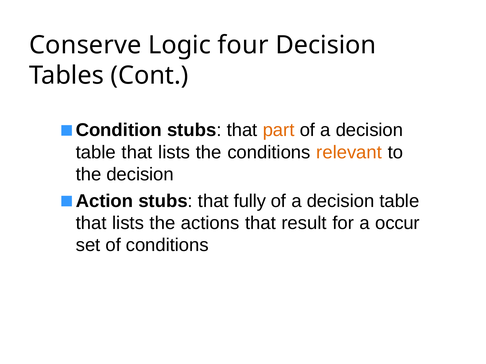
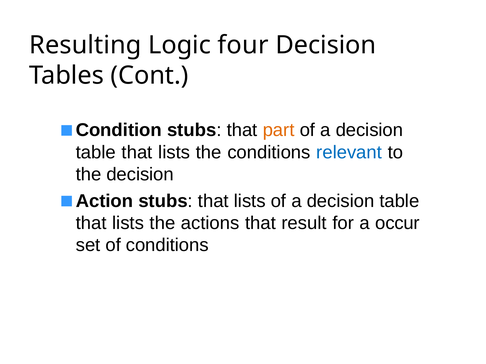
Conserve: Conserve -> Resulting (85, 45)
relevant colour: orange -> blue (349, 152)
stubs that fully: fully -> lists (250, 201)
